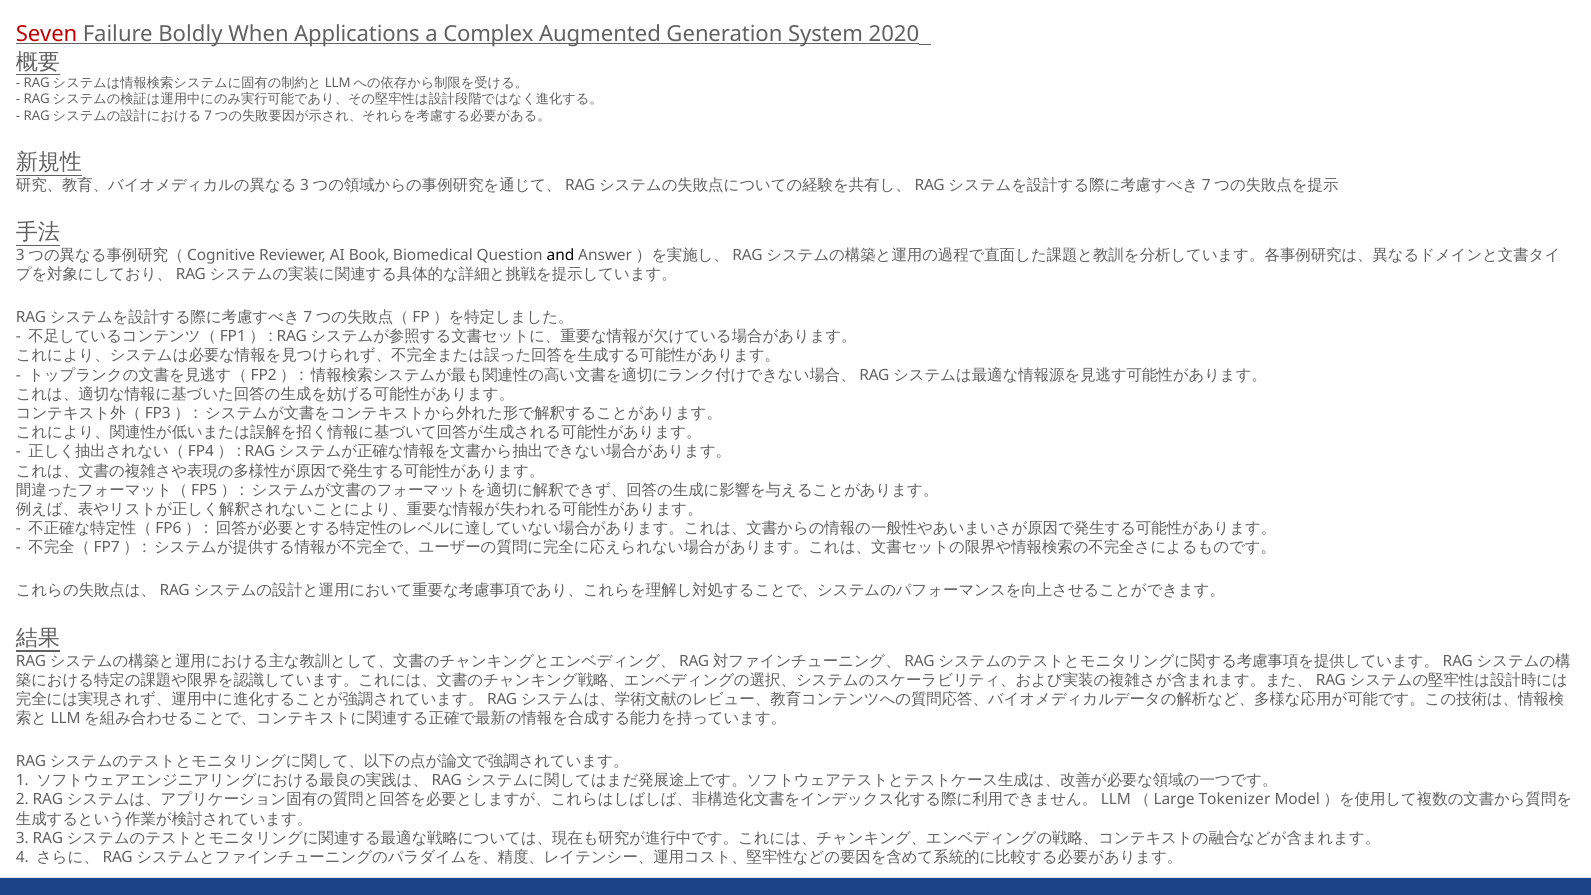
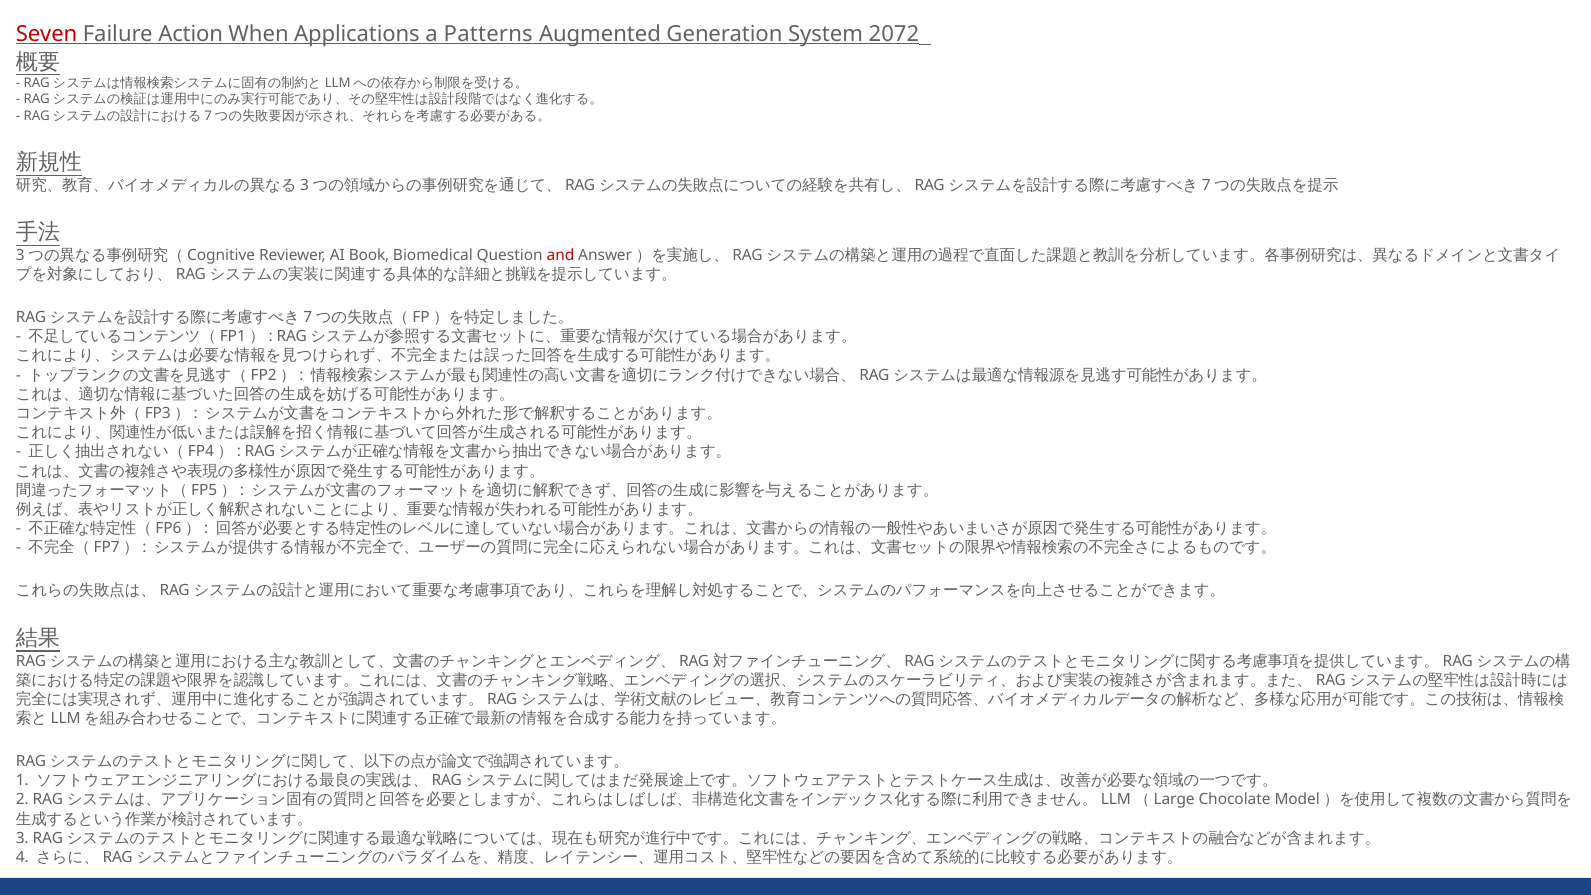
Boldly: Boldly -> Action (191, 34)
Complex: Complex -> Patterns (488, 34)
2020: 2020 -> 2072 (894, 34)
and colour: black -> red (560, 255)
Tokenizer: Tokenizer -> Chocolate (1235, 800)
